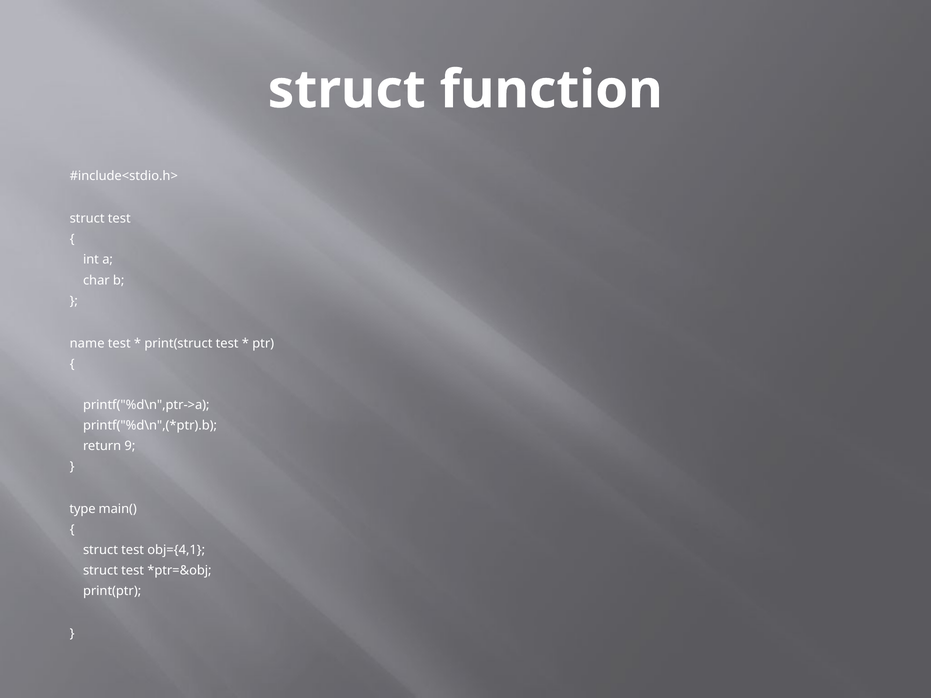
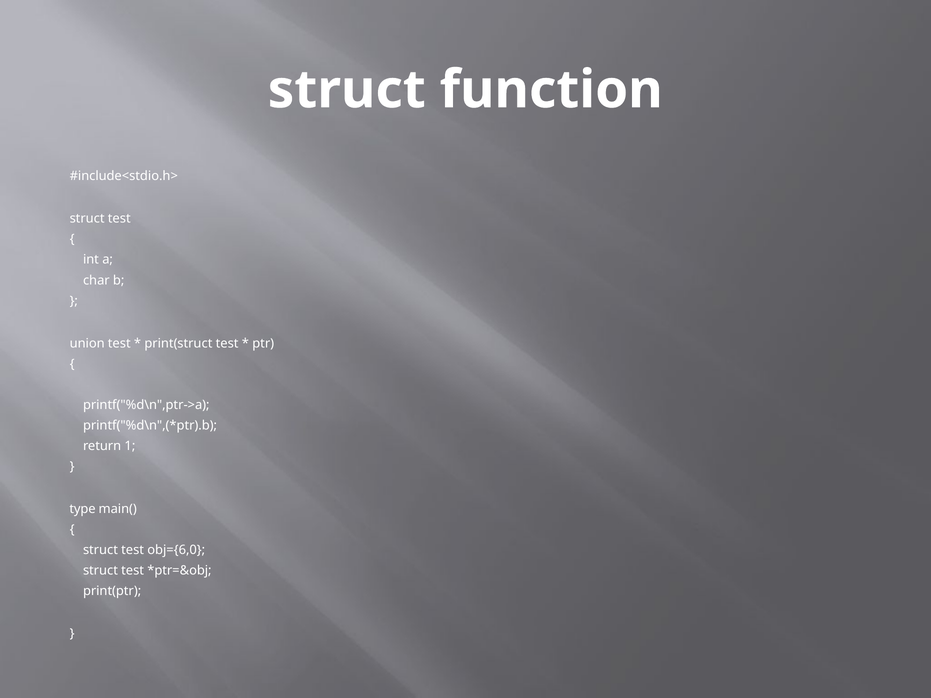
name: name -> union (87, 343)
9: 9 -> 1 (130, 446)
obj={4,1: obj={4,1 -> obj={6,0 (176, 550)
